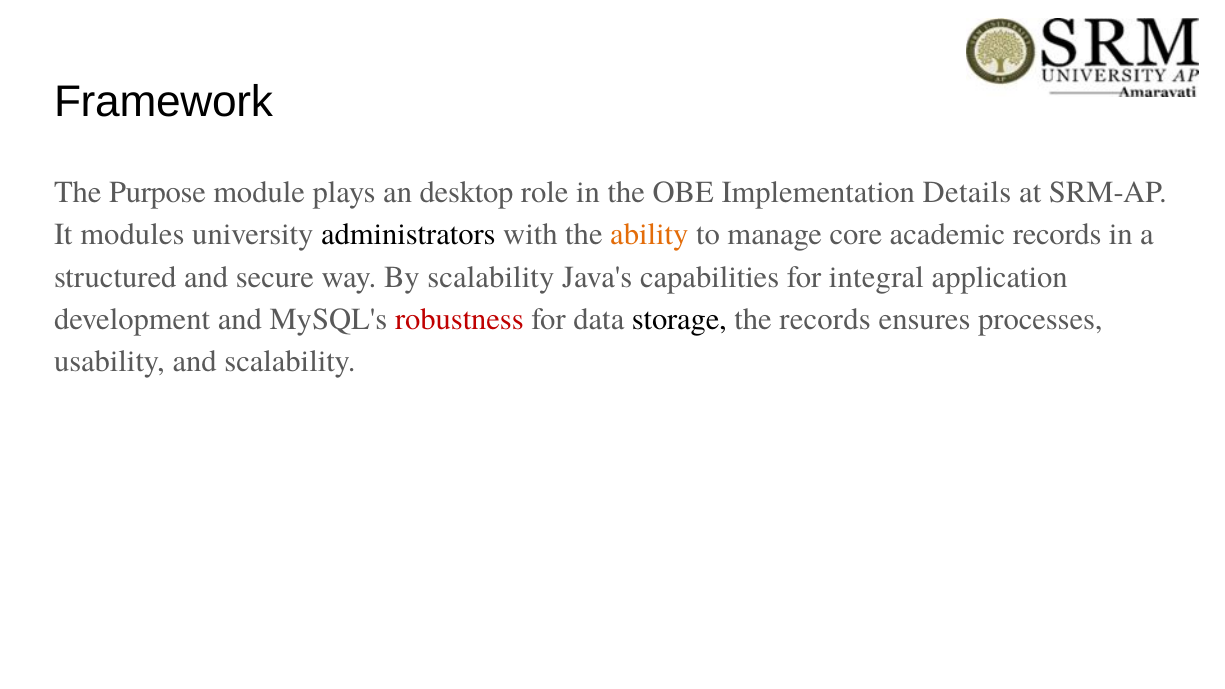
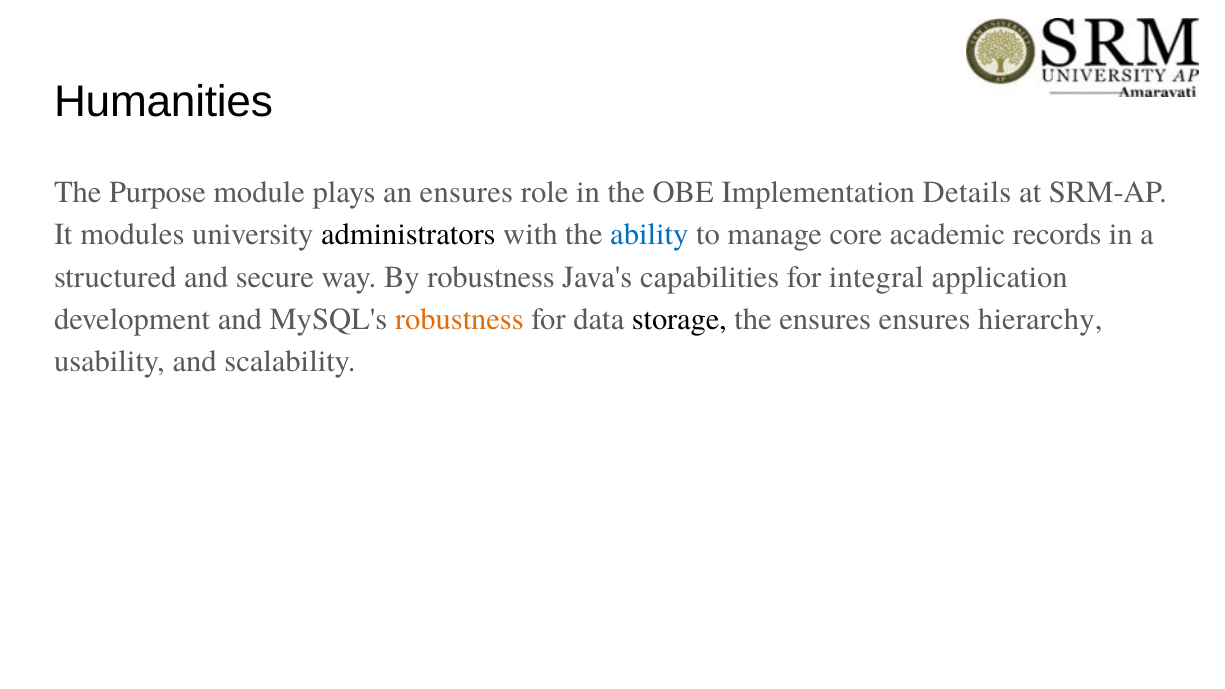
Framework: Framework -> Humanities (163, 101)
an desktop: desktop -> ensures (466, 193)
ability colour: orange -> blue (649, 235)
By scalability: scalability -> robustness (491, 277)
robustness colour: red -> orange (459, 319)
the records: records -> ensures (825, 319)
processes: processes -> hierarchy (1040, 319)
